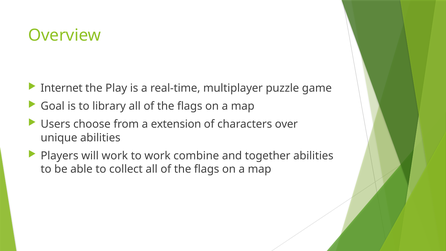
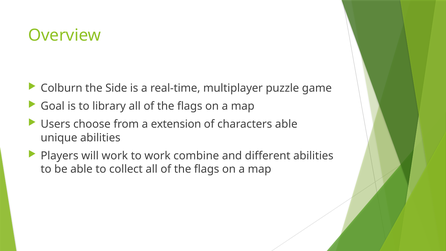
Internet: Internet -> Colburn (62, 88)
Play: Play -> Side (116, 88)
characters over: over -> able (286, 124)
together: together -> different (268, 156)
